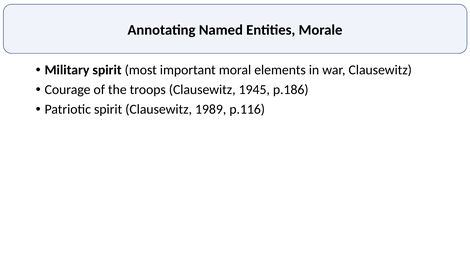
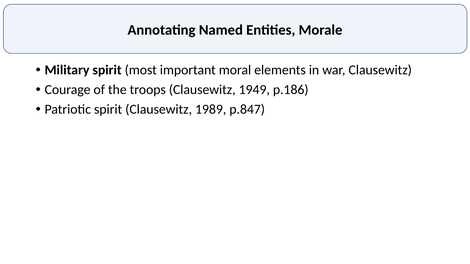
1945: 1945 -> 1949 (254, 90)
p.116: p.116 -> p.847 (247, 110)
